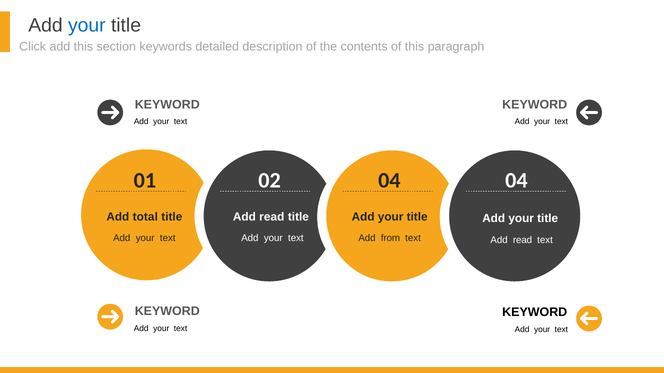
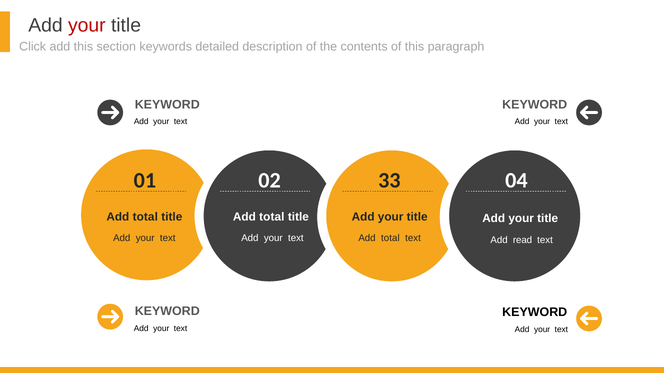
your colour: blue -> red (87, 25)
02 04: 04 -> 33 (389, 181)
read: read -> total (272, 217)
from: from -> total (390, 238)
